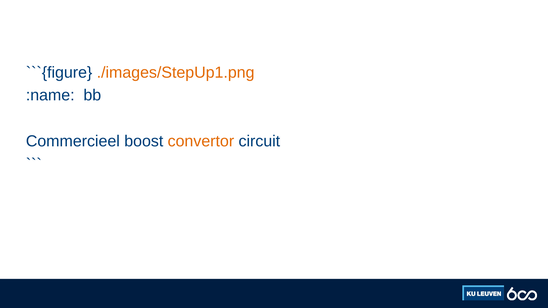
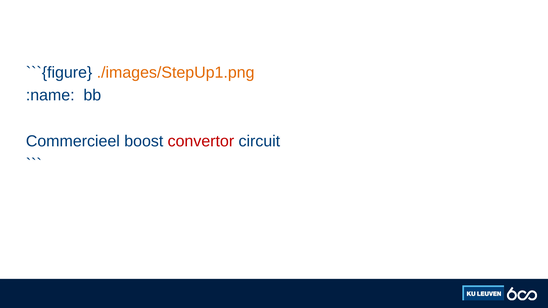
convertor colour: orange -> red (201, 141)
